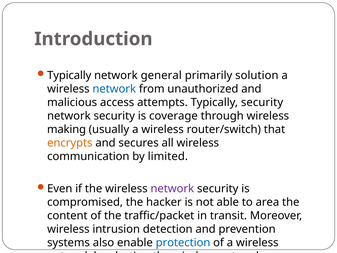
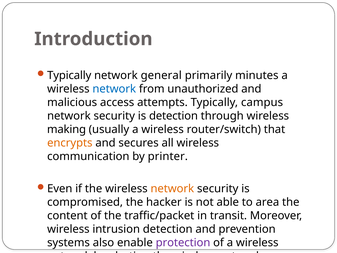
solution: solution -> minutes (257, 75)
Typically security: security -> campus (262, 102)
is coverage: coverage -> detection (173, 116)
limited: limited -> printer (168, 156)
network colour: purple -> orange (172, 189)
protection colour: blue -> purple (183, 243)
